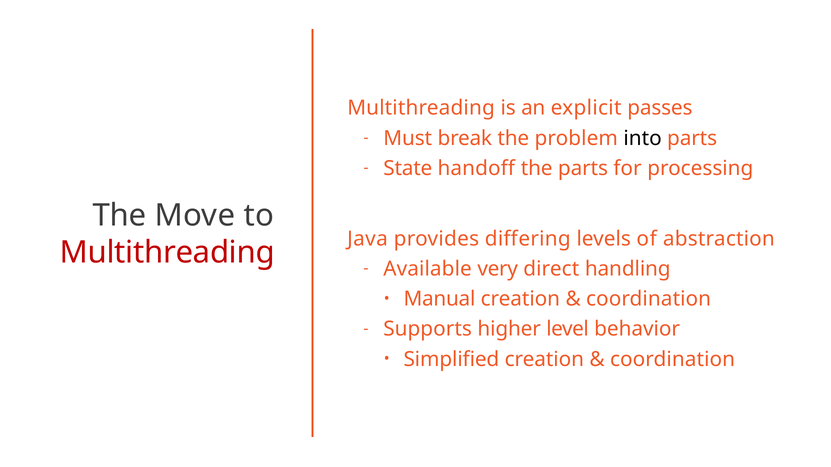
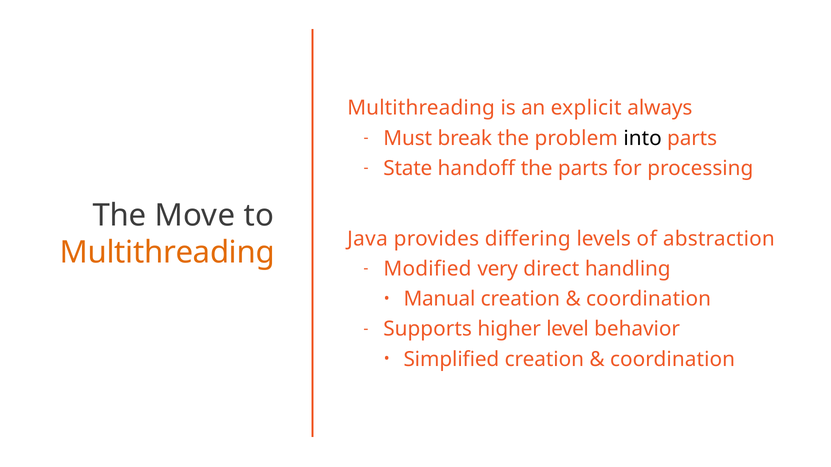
passes: passes -> always (660, 108)
Multithreading colour: red -> orange (167, 253)
Available: Available -> Modified (427, 269)
